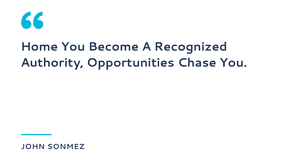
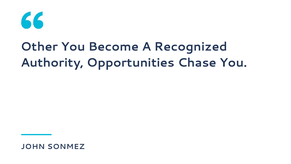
Home: Home -> Other (39, 47)
